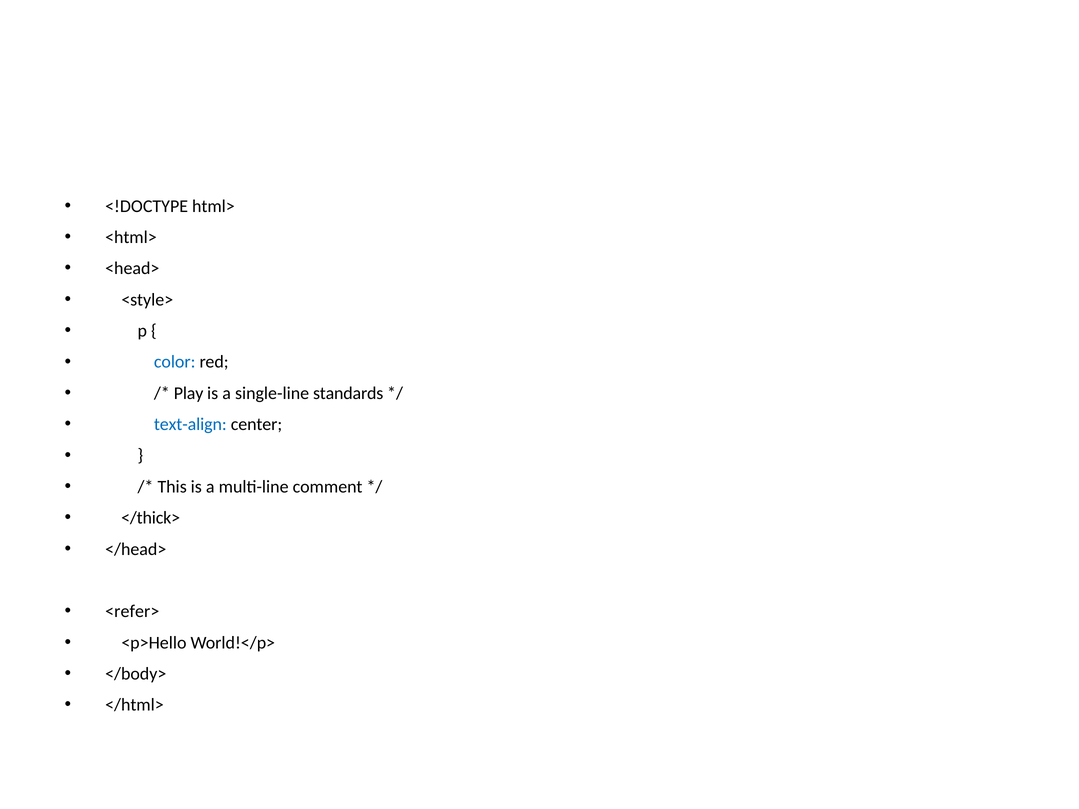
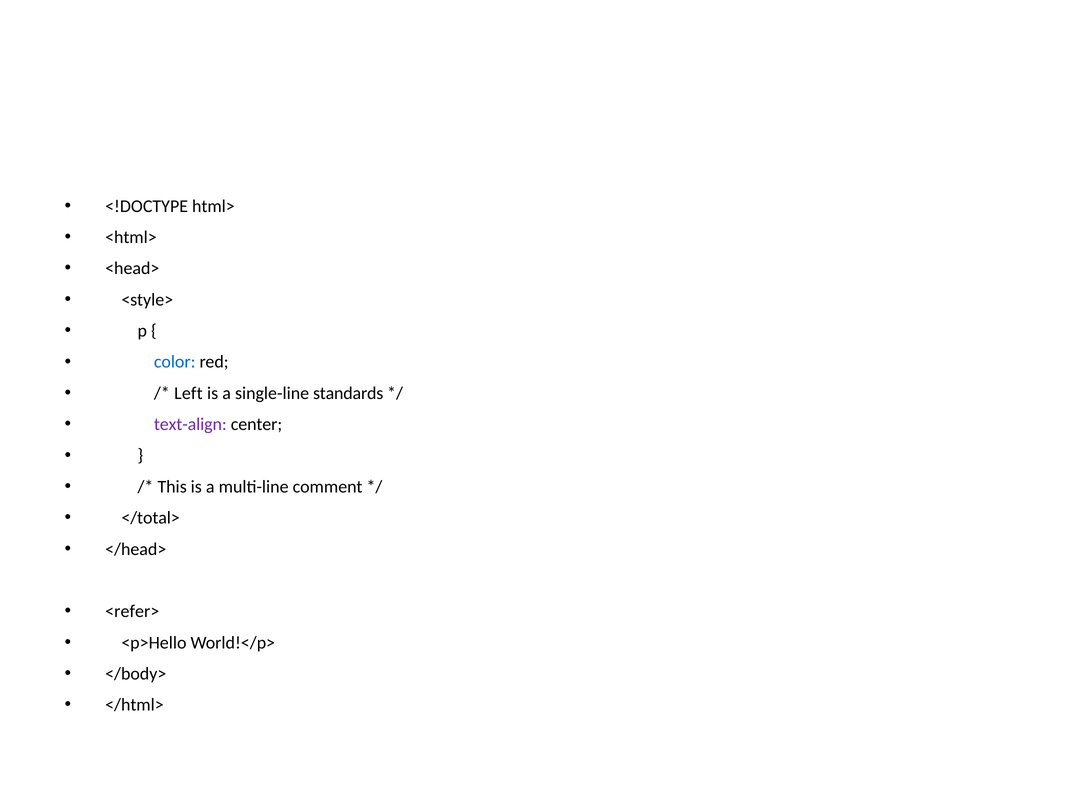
Play: Play -> Left (188, 393)
text-align colour: blue -> purple (190, 425)
</thick>: </thick> -> </total> (151, 518)
